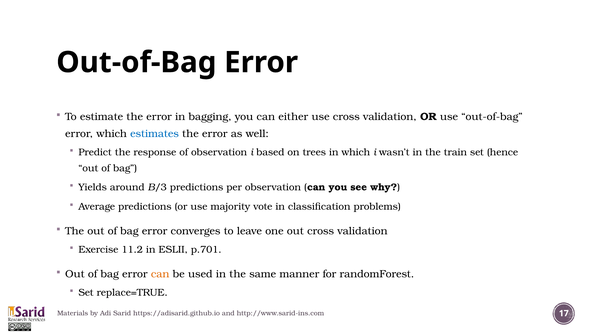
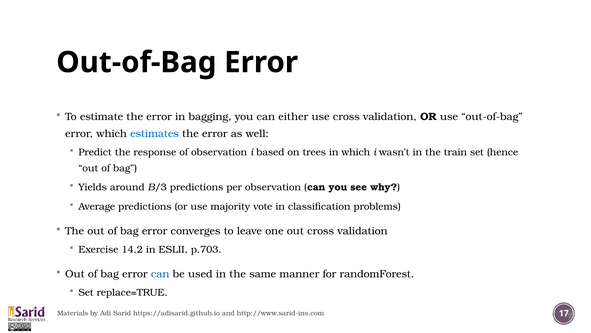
11.2: 11.2 -> 14.2 (132, 249)
p.701: p.701 -> p.703 (206, 249)
can colour: orange -> blue (160, 273)
